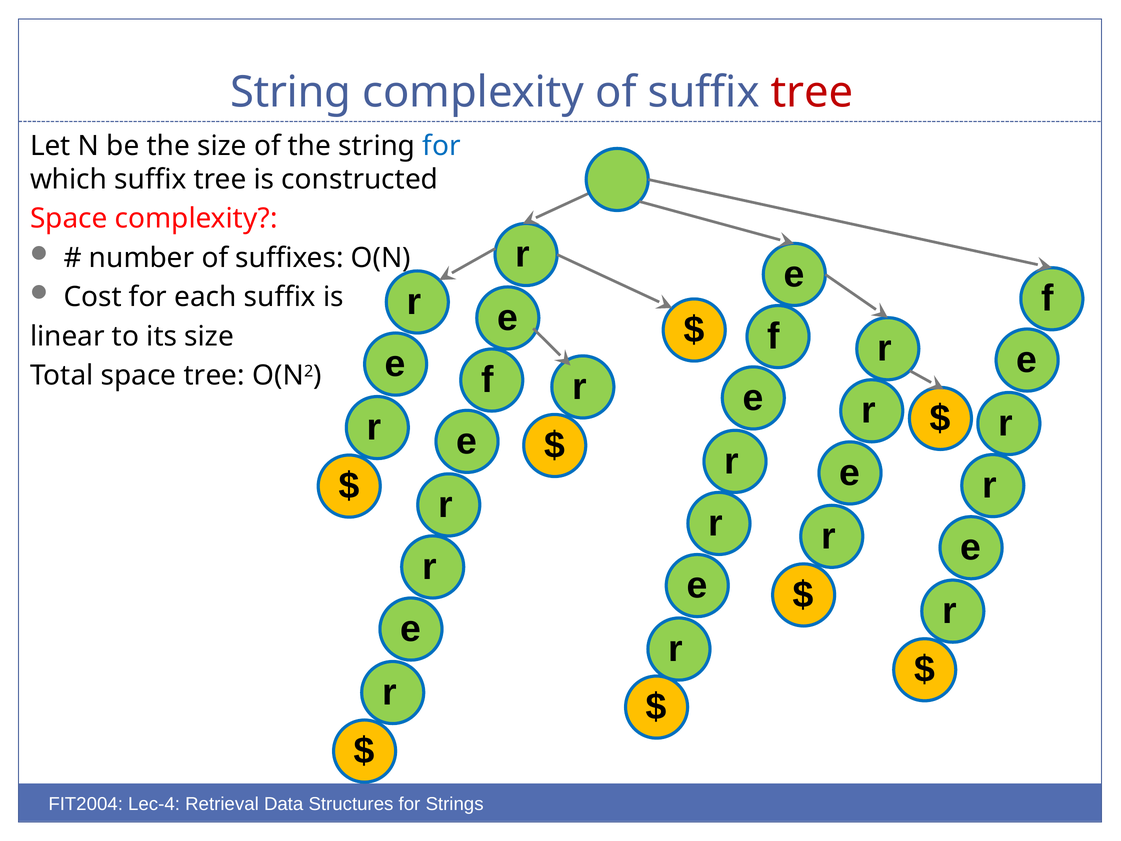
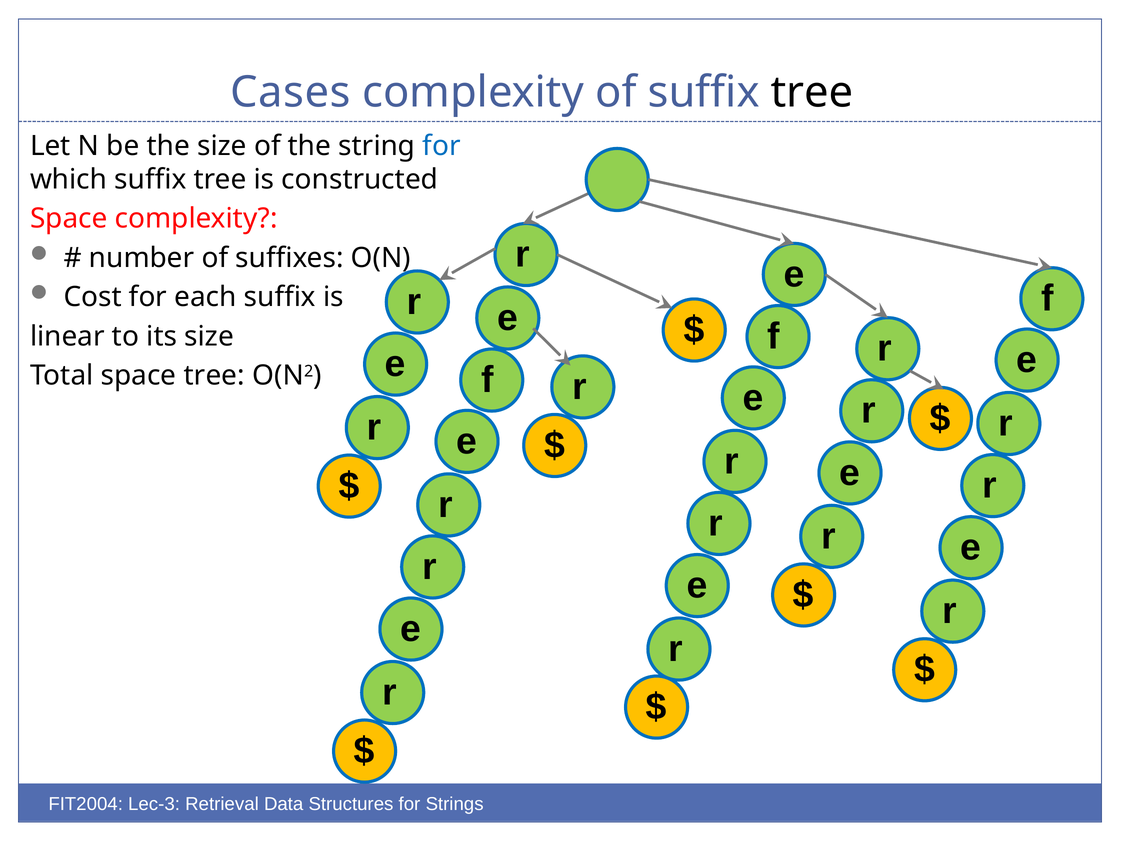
String: String -> Cases (290, 92)
tree colour: red -> black (812, 92)
Lec-4: Lec-4 -> Lec-3 (154, 804)
